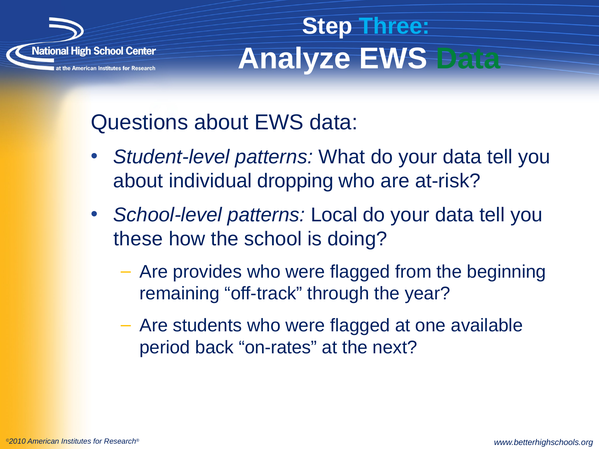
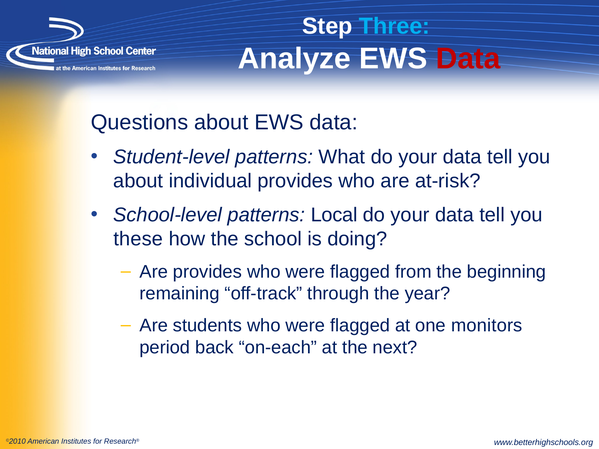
Data colour: green -> red (468, 59)
individual dropping: dropping -> provides (295, 181)
available: available -> monitors (487, 326)
on-rates: on-rates -> on-each (278, 348)
